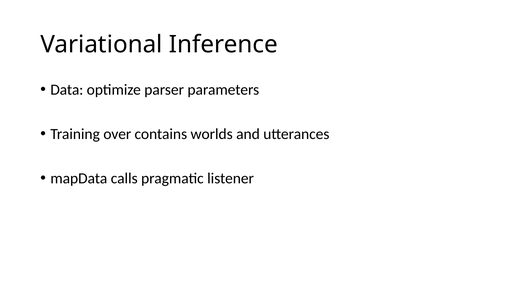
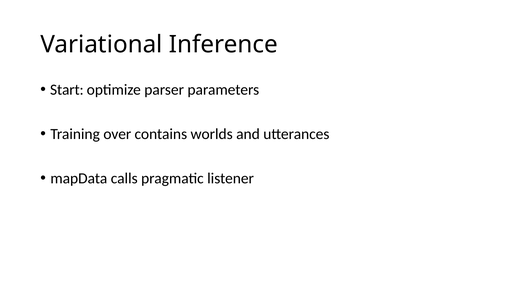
Data: Data -> Start (67, 90)
